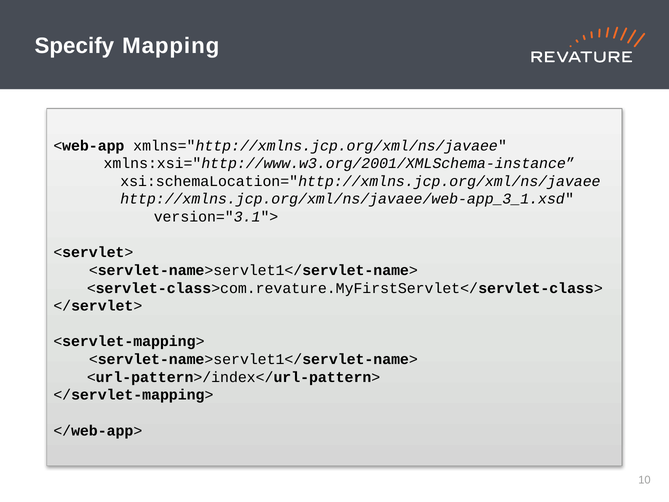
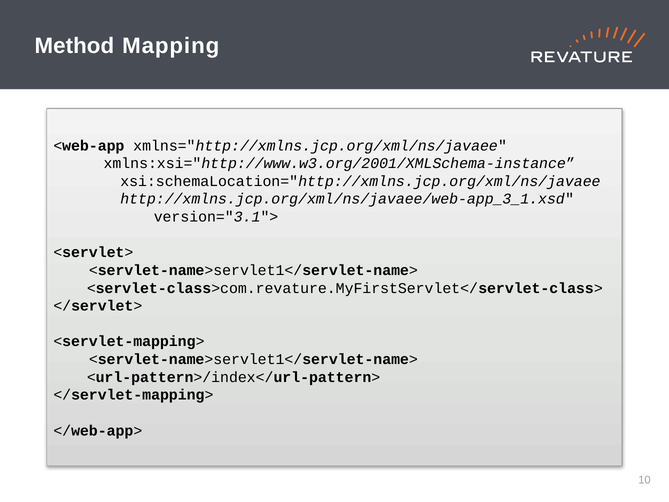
Specify: Specify -> Method (74, 46)
